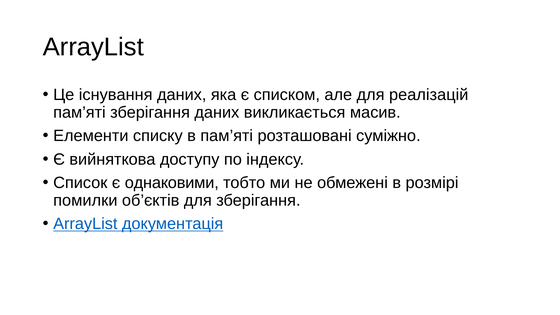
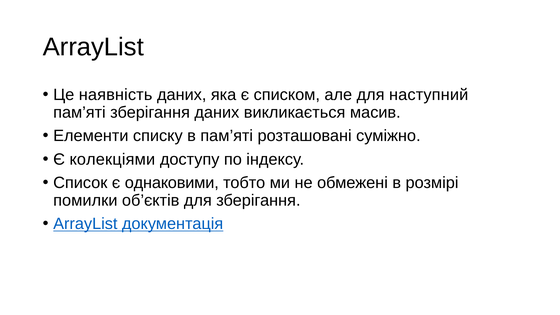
існування: існування -> наявність (116, 95)
реалізацій: реалізацій -> наступний (429, 95)
вийняткова: вийняткова -> колекціями (112, 159)
